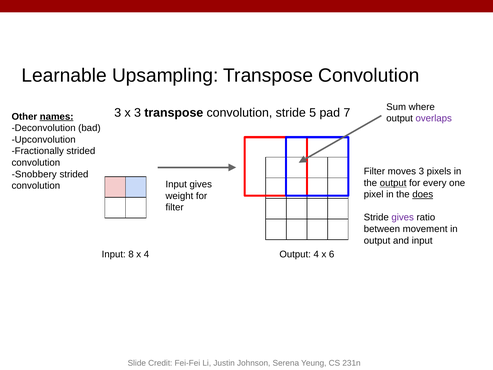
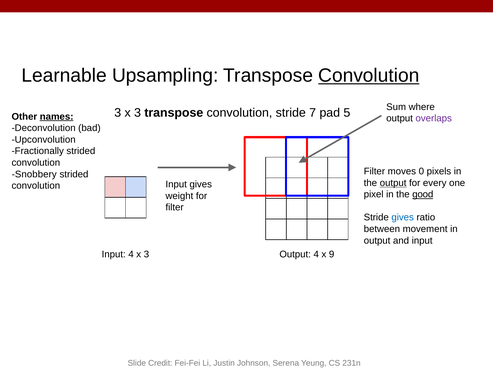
Convolution underline: none -> present (369, 75)
5: 5 -> 7 (313, 113)
7: 7 -> 5 (347, 113)
moves 3: 3 -> 0 (421, 171)
does: does -> good (423, 194)
gives colour: purple -> blue (403, 217)
Input 8: 8 -> 4 (131, 254)
4: 4 -> 3 (146, 254)
6: 6 -> 9 (332, 254)
